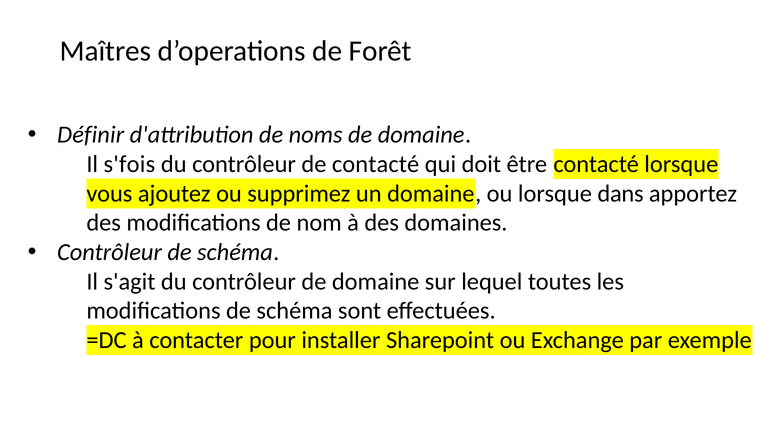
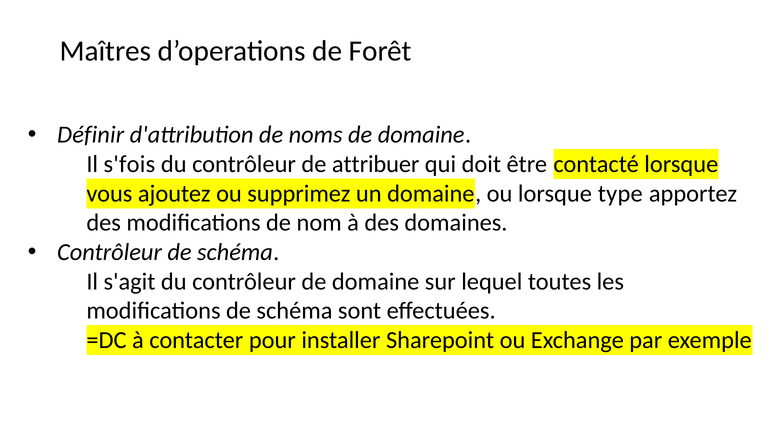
de contacté: contacté -> attribuer (376, 164)
dans: dans -> type (620, 194)
